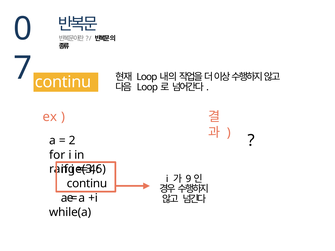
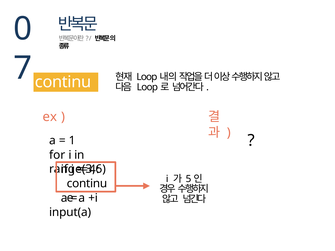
2: 2 -> 1 (72, 141)
9: 9 -> 5 (188, 179)
while(a: while(a -> input(a (70, 212)
